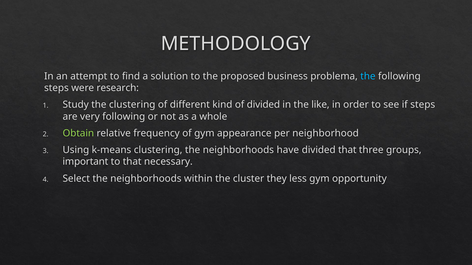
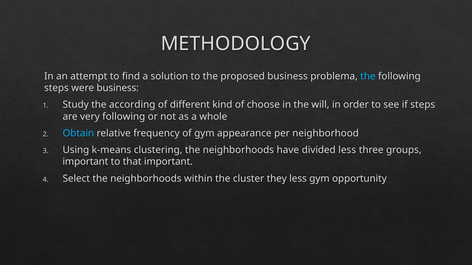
were research: research -> business (118, 88)
the clustering: clustering -> according (132, 105)
of divided: divided -> choose (263, 105)
like: like -> will (320, 105)
Obtain colour: light green -> light blue (78, 134)
divided that: that -> less (347, 150)
that necessary: necessary -> important (168, 162)
